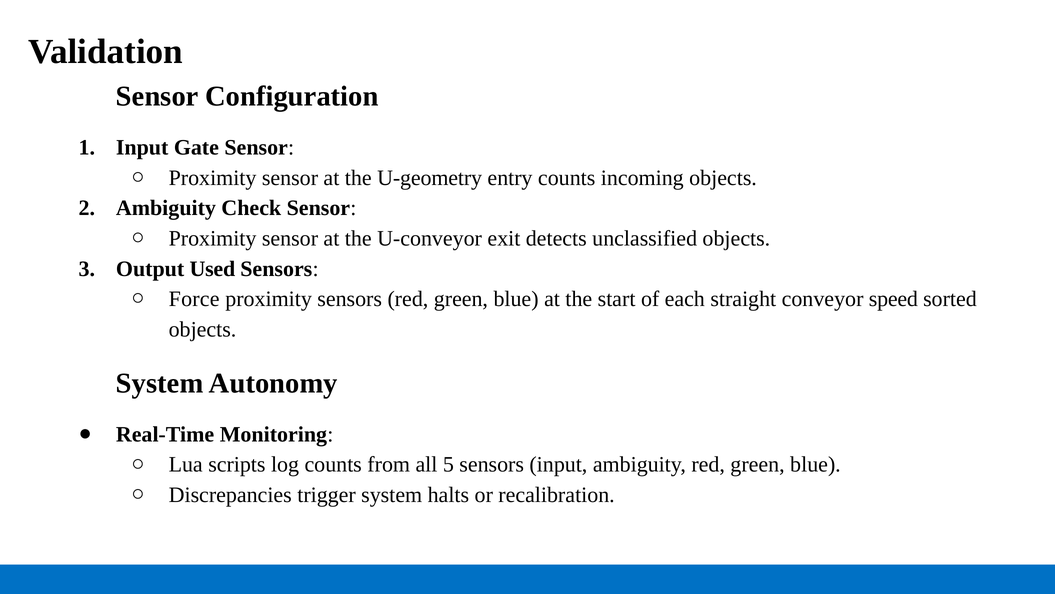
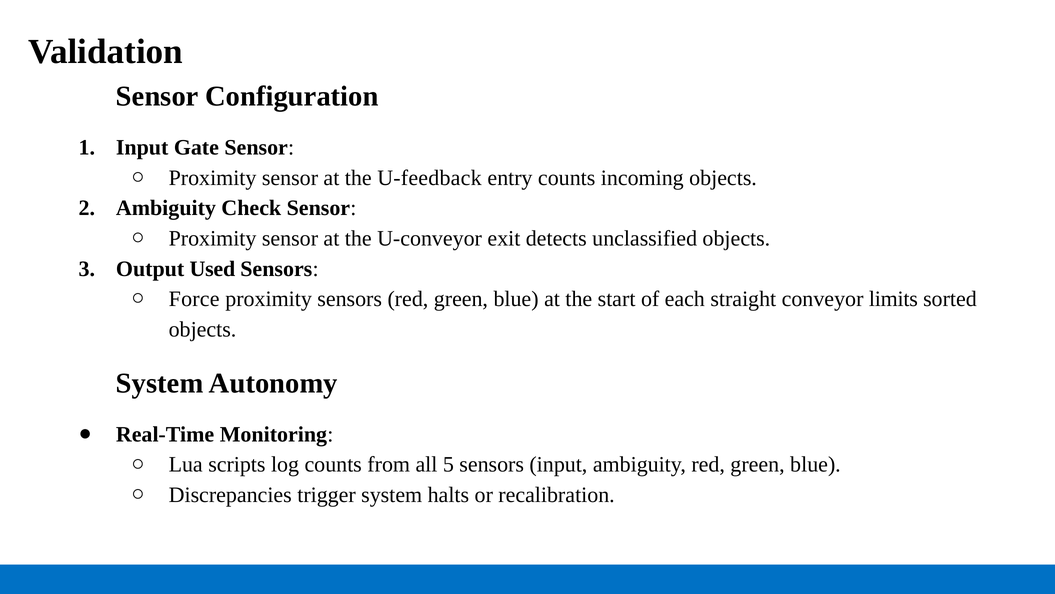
U-geometry: U-geometry -> U-feedback (429, 178)
speed: speed -> limits (893, 299)
